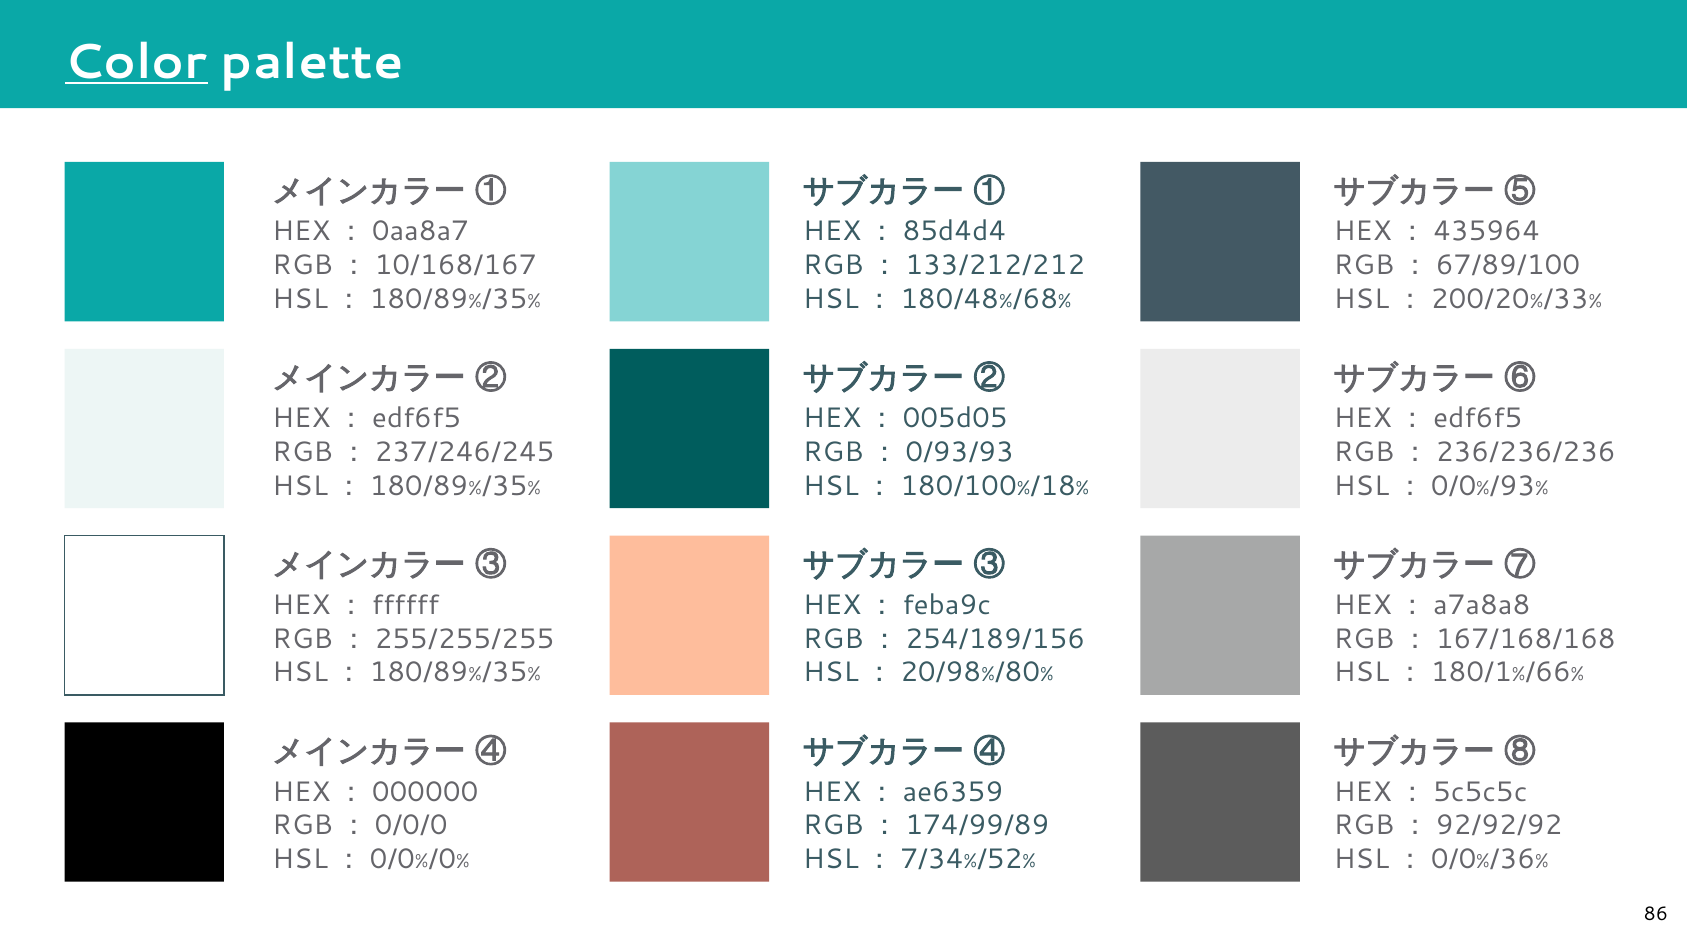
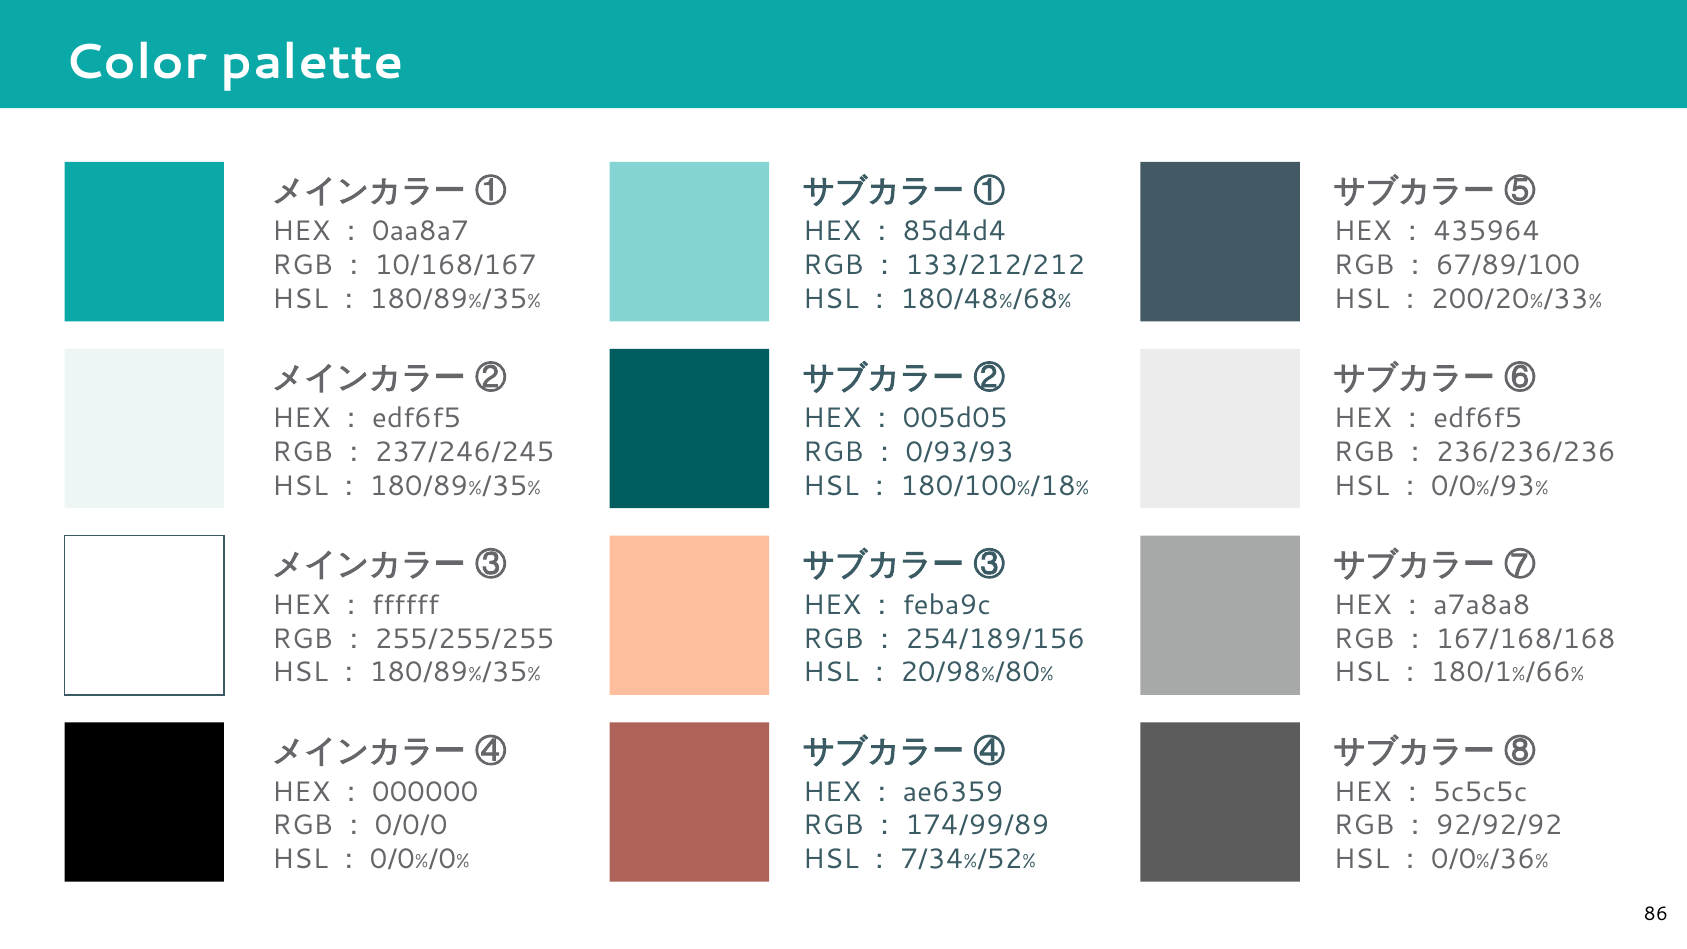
Color underline: present -> none (136, 62)
